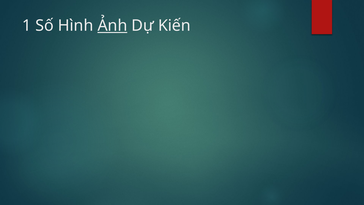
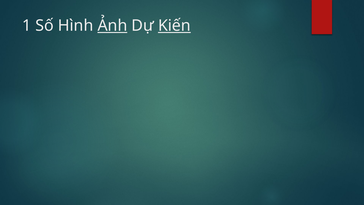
Kiến underline: none -> present (174, 26)
